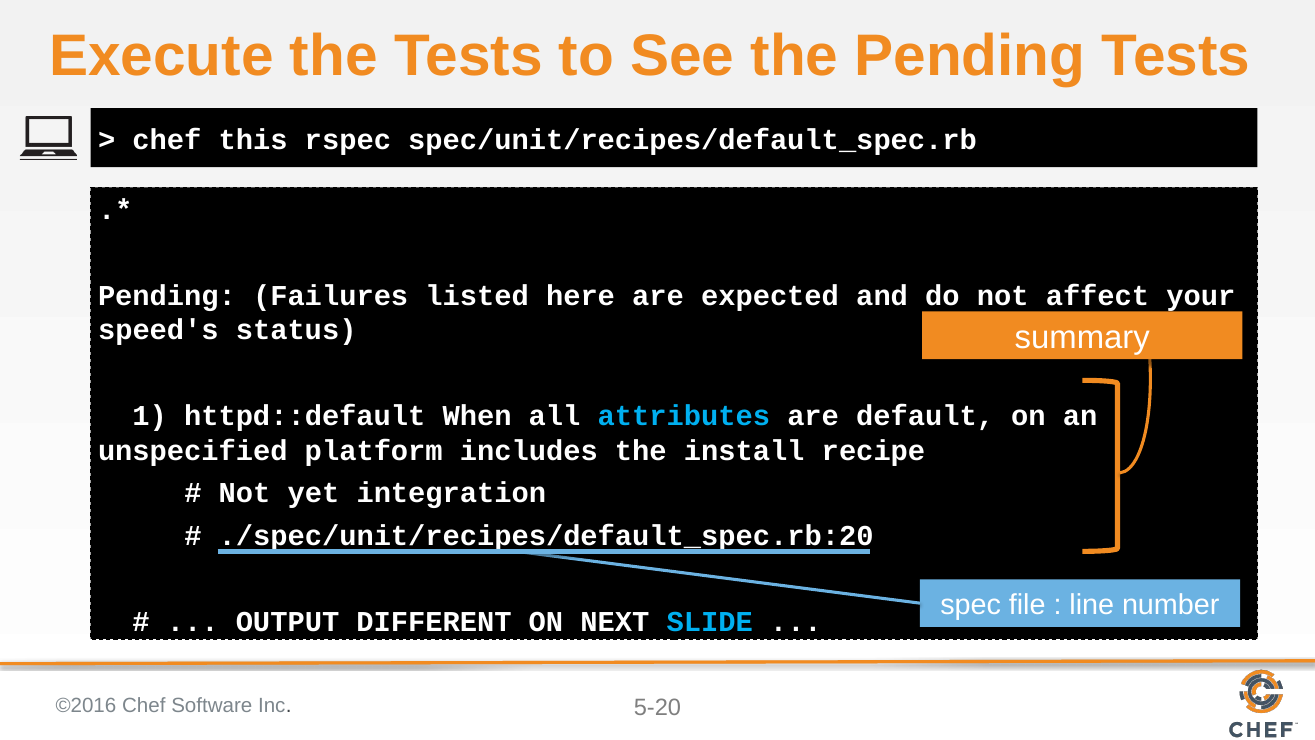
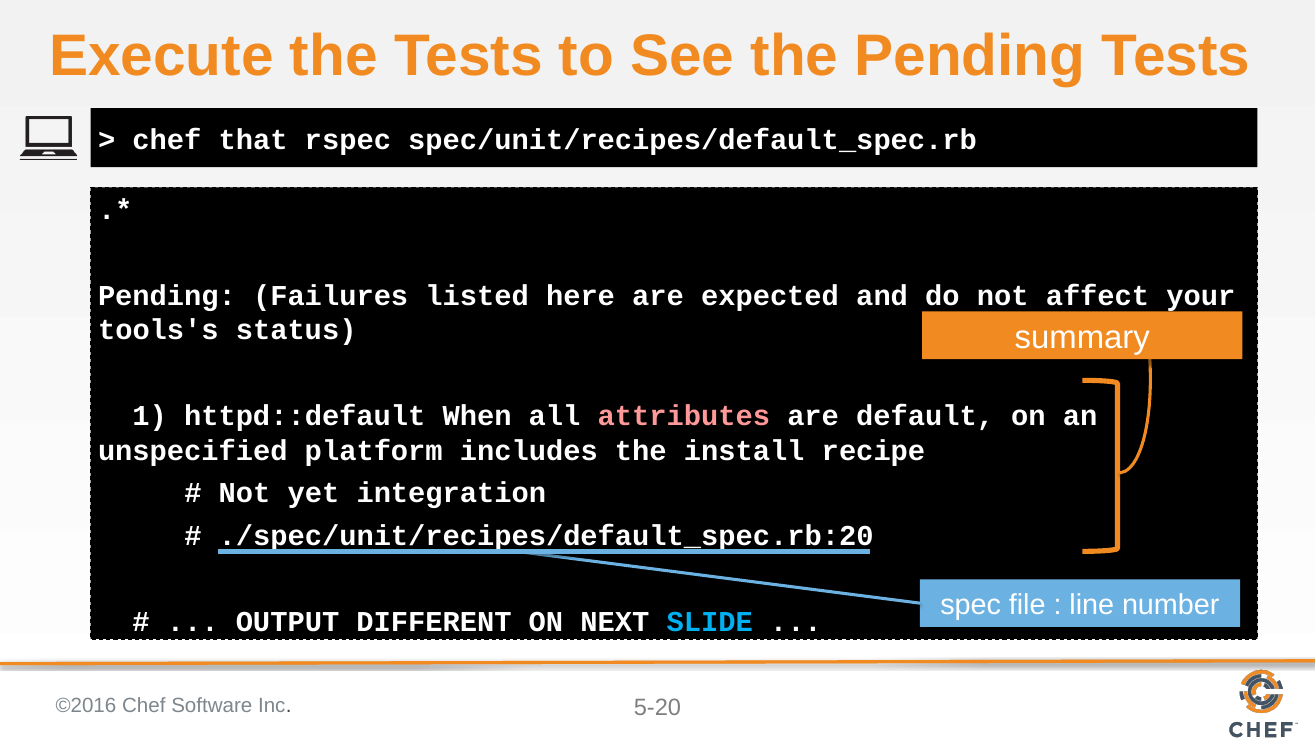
this: this -> that (253, 140)
speed's: speed's -> tools's (158, 330)
attributes colour: light blue -> pink (684, 416)
